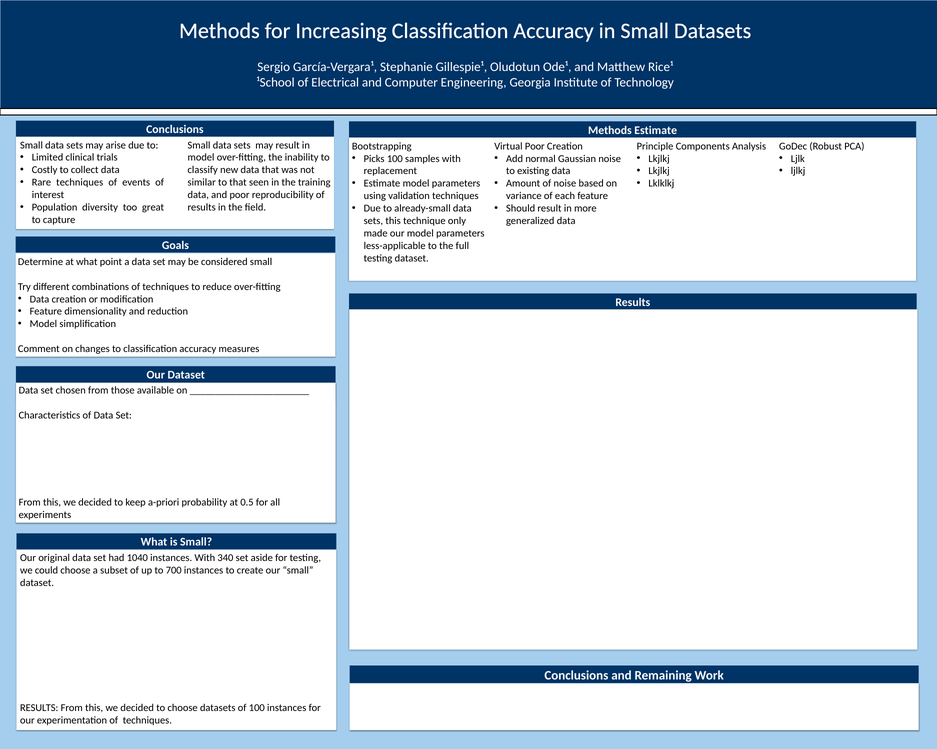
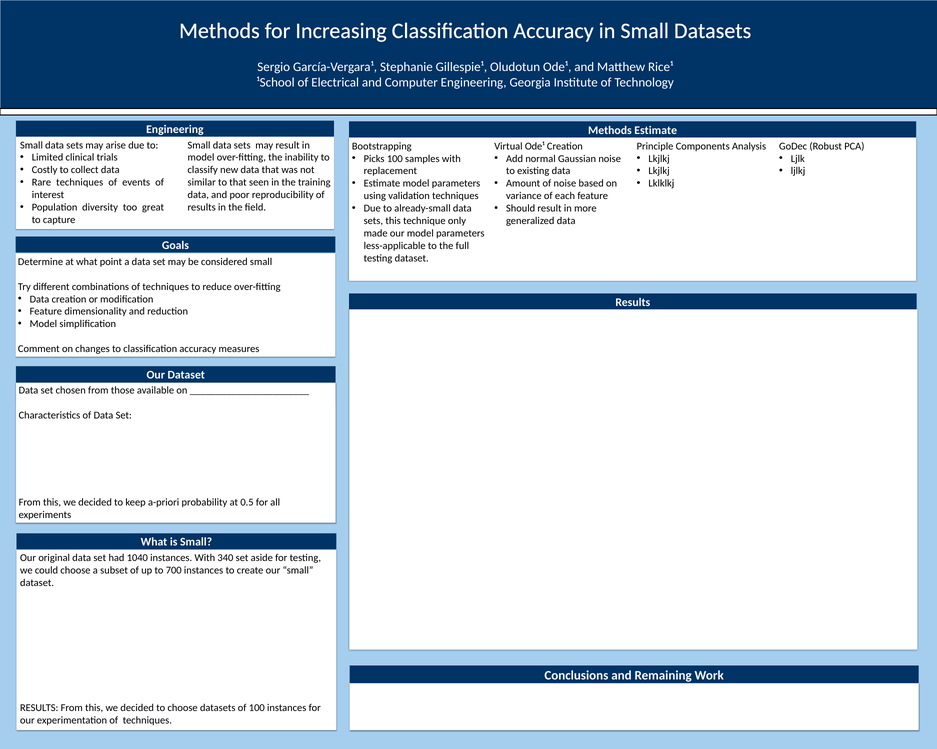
Conclusions: Conclusions -> Engineering (175, 130)
Virtual Poor: Poor -> Ode¹ (535, 146)
